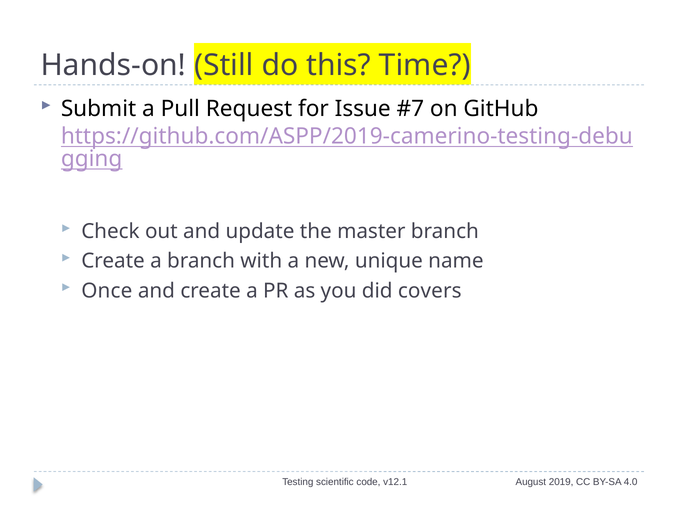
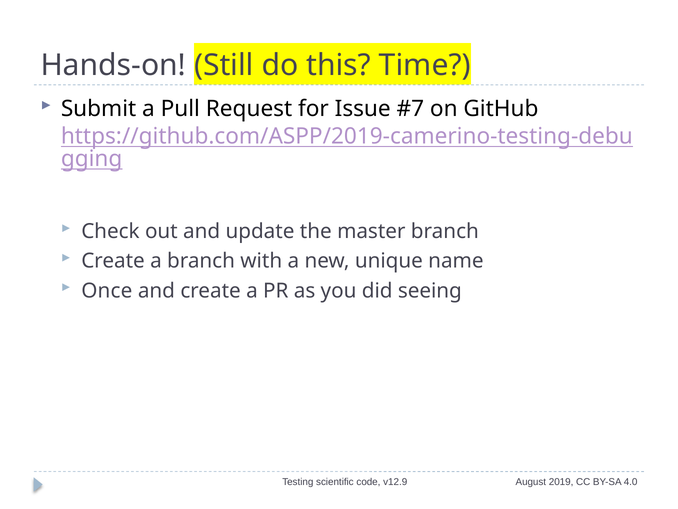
covers: covers -> seeing (430, 290)
v12.1: v12.1 -> v12.9 (395, 481)
